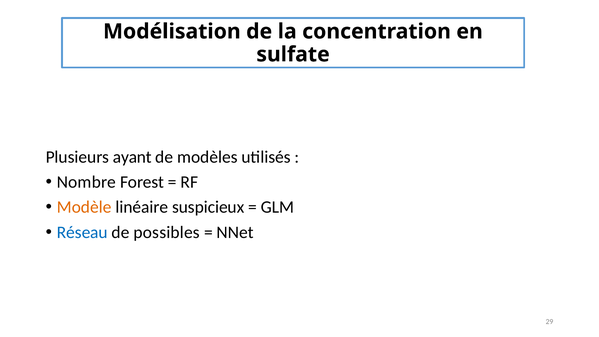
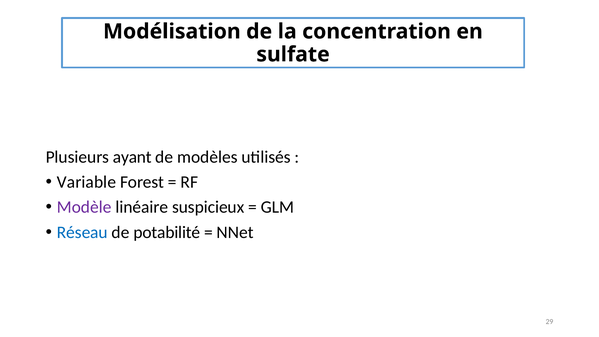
Nombre: Nombre -> Variable (86, 182)
Modèle colour: orange -> purple (84, 207)
possibles: possibles -> potabilité (167, 232)
